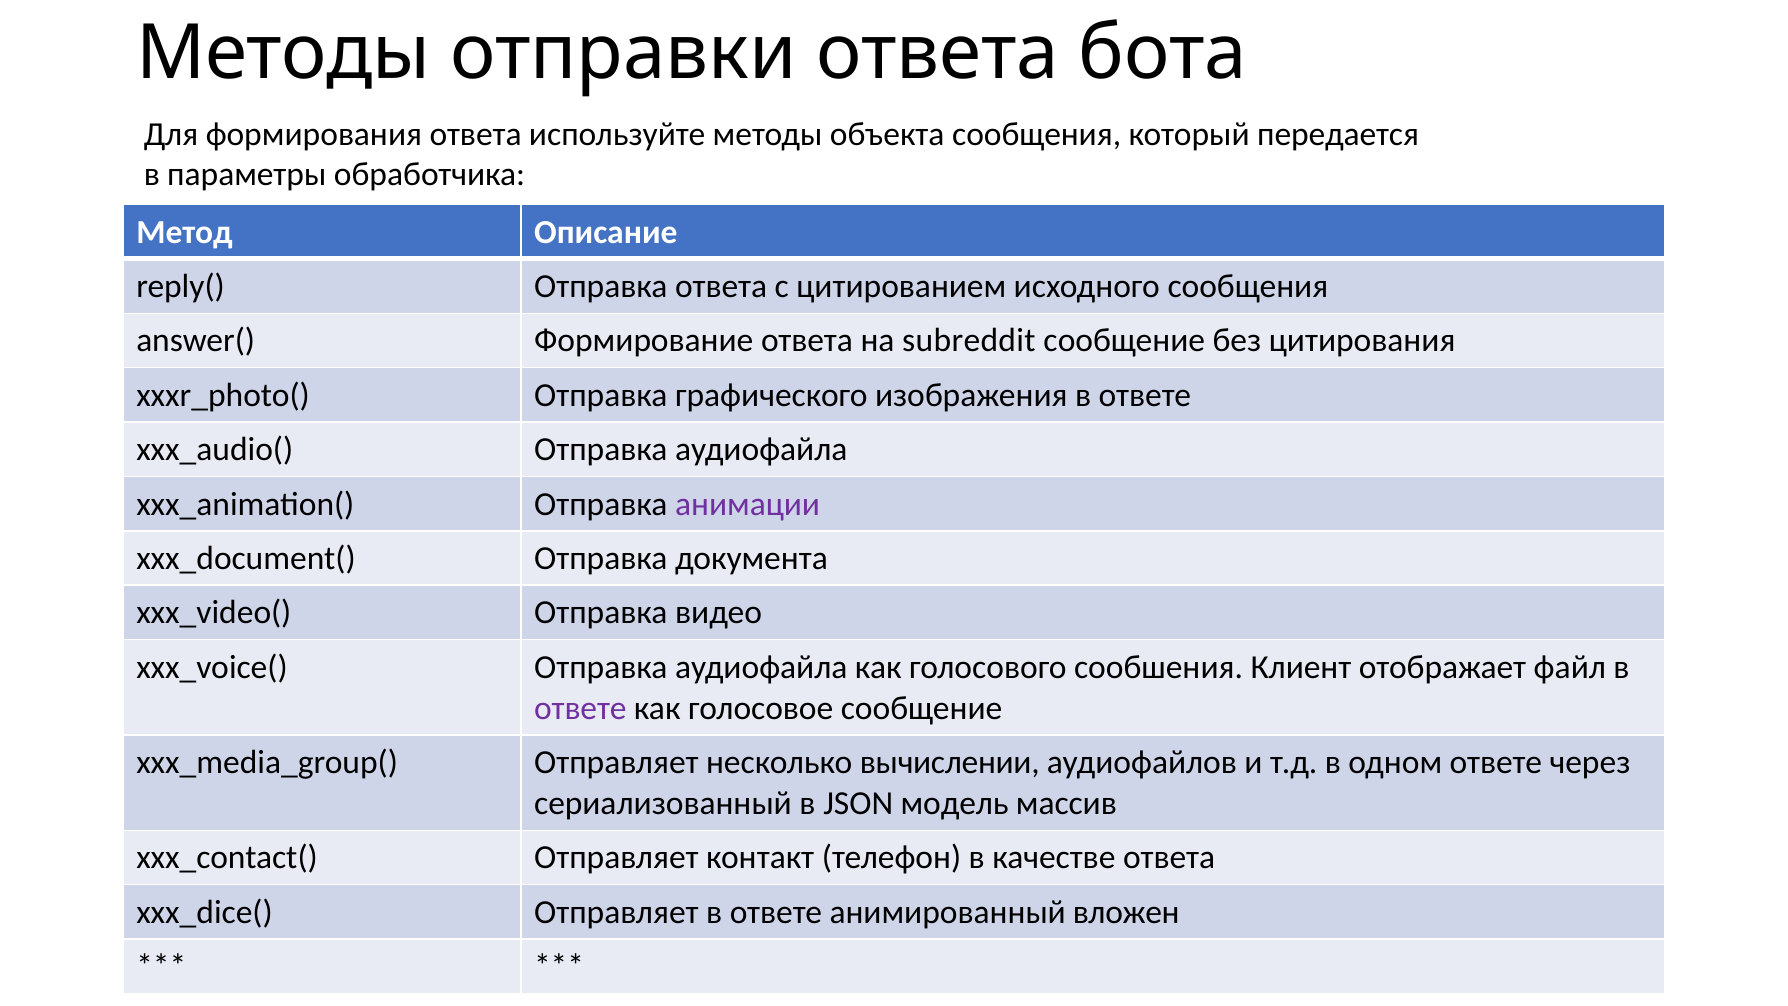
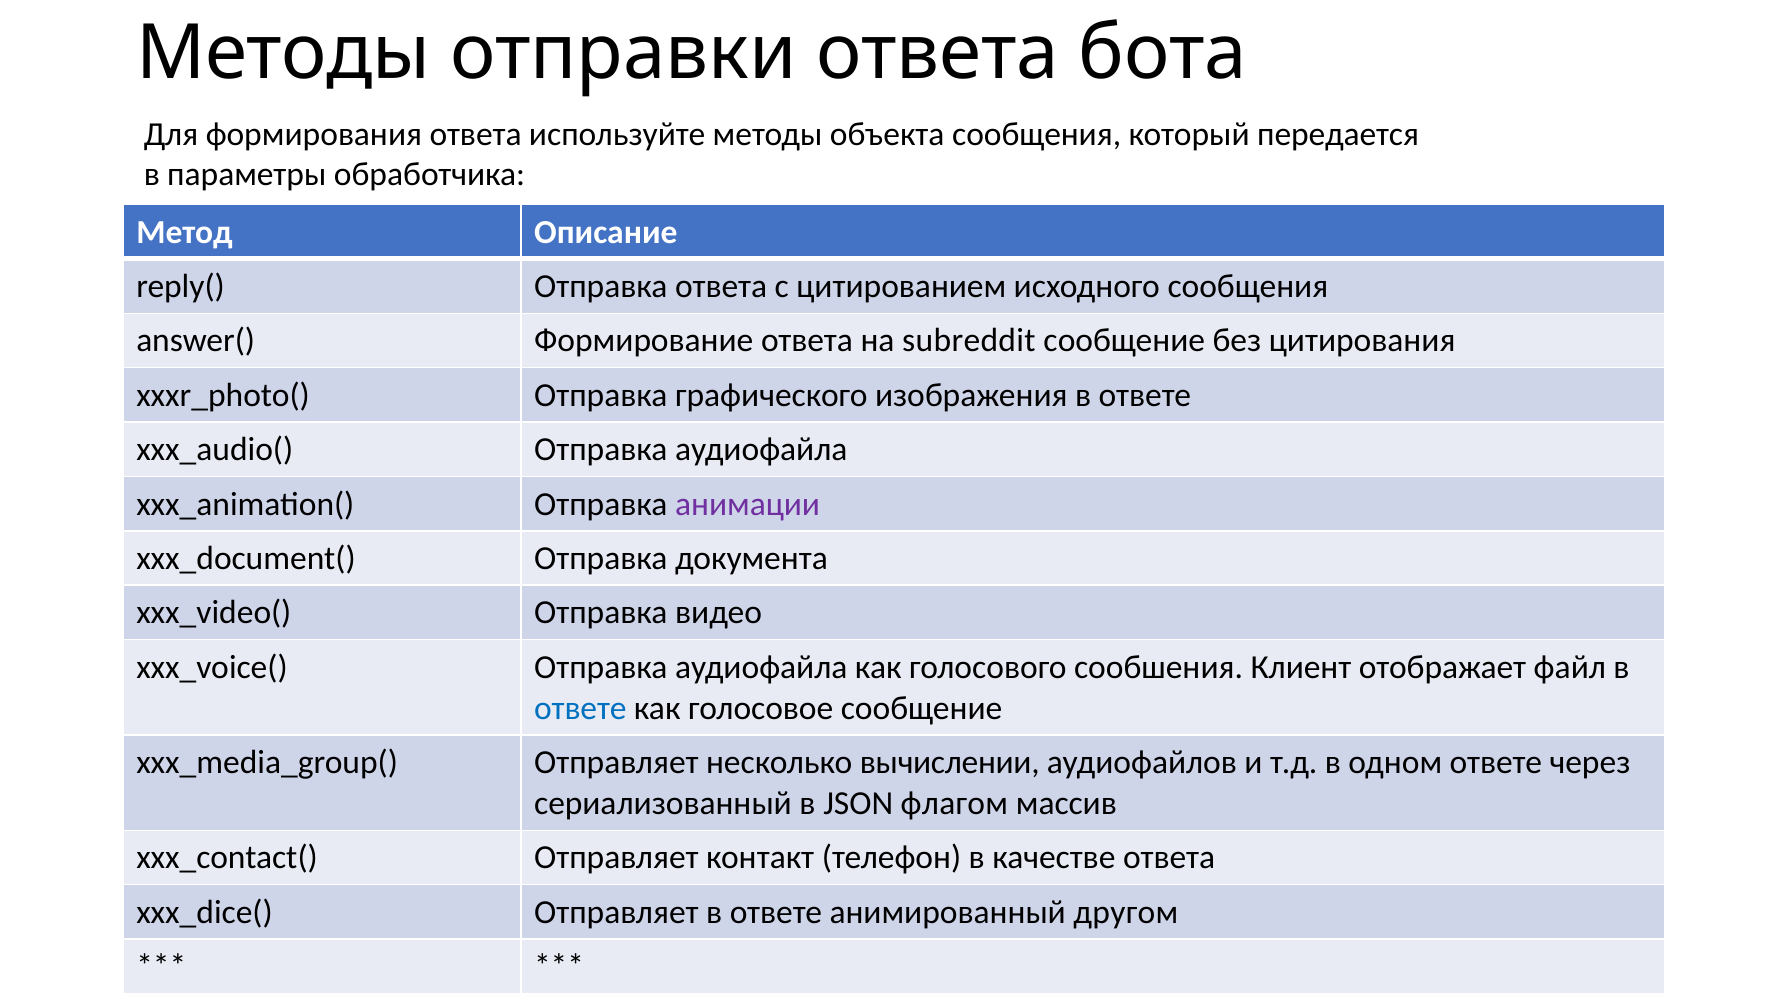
ответе colour: purple -> blue (580, 708)
модель: модель -> флагом (954, 803)
вложен: вложен -> другом (1126, 912)
